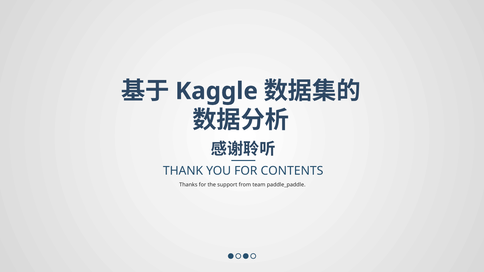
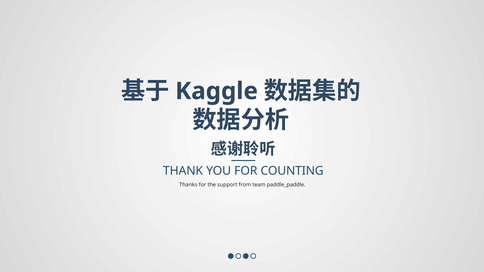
CONTENTS: CONTENTS -> COUNTING (292, 171)
